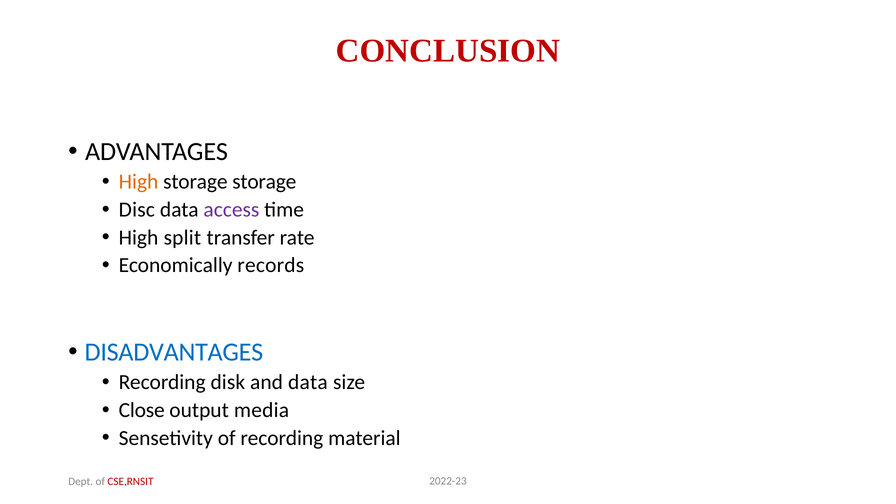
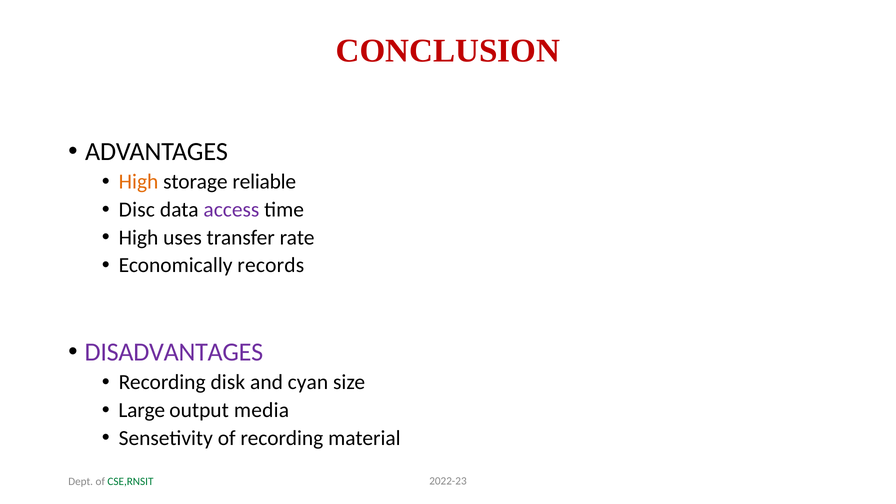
storage storage: storage -> reliable (264, 182)
split: split -> uses (183, 238)
DISADVANTAGES colour: blue -> purple (174, 352)
and data: data -> cyan (308, 382)
Close: Close -> Large (142, 410)
CSE,RNSIT colour: red -> green (130, 481)
